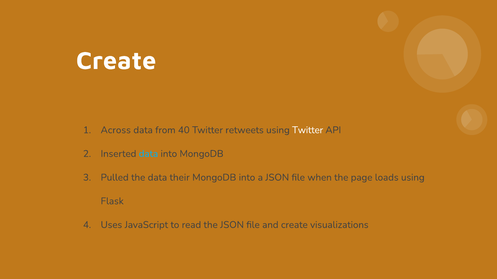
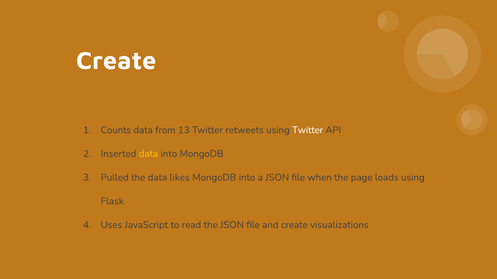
Across: Across -> Counts (116, 130)
40: 40 -> 13 (184, 130)
data colour: light blue -> yellow (148, 154)
their: their -> likes (180, 178)
